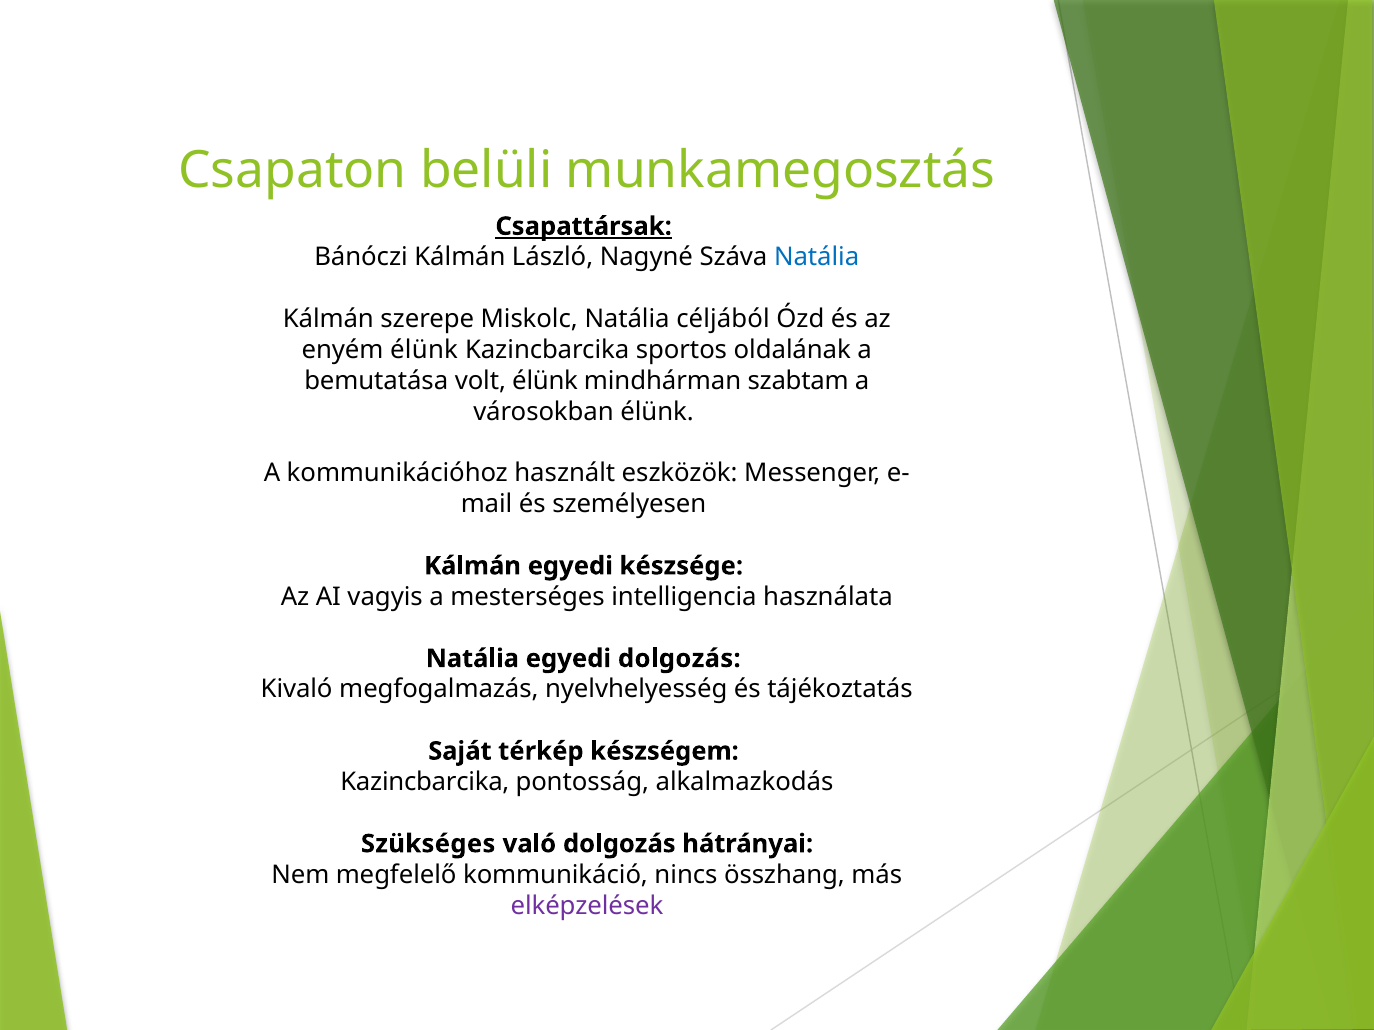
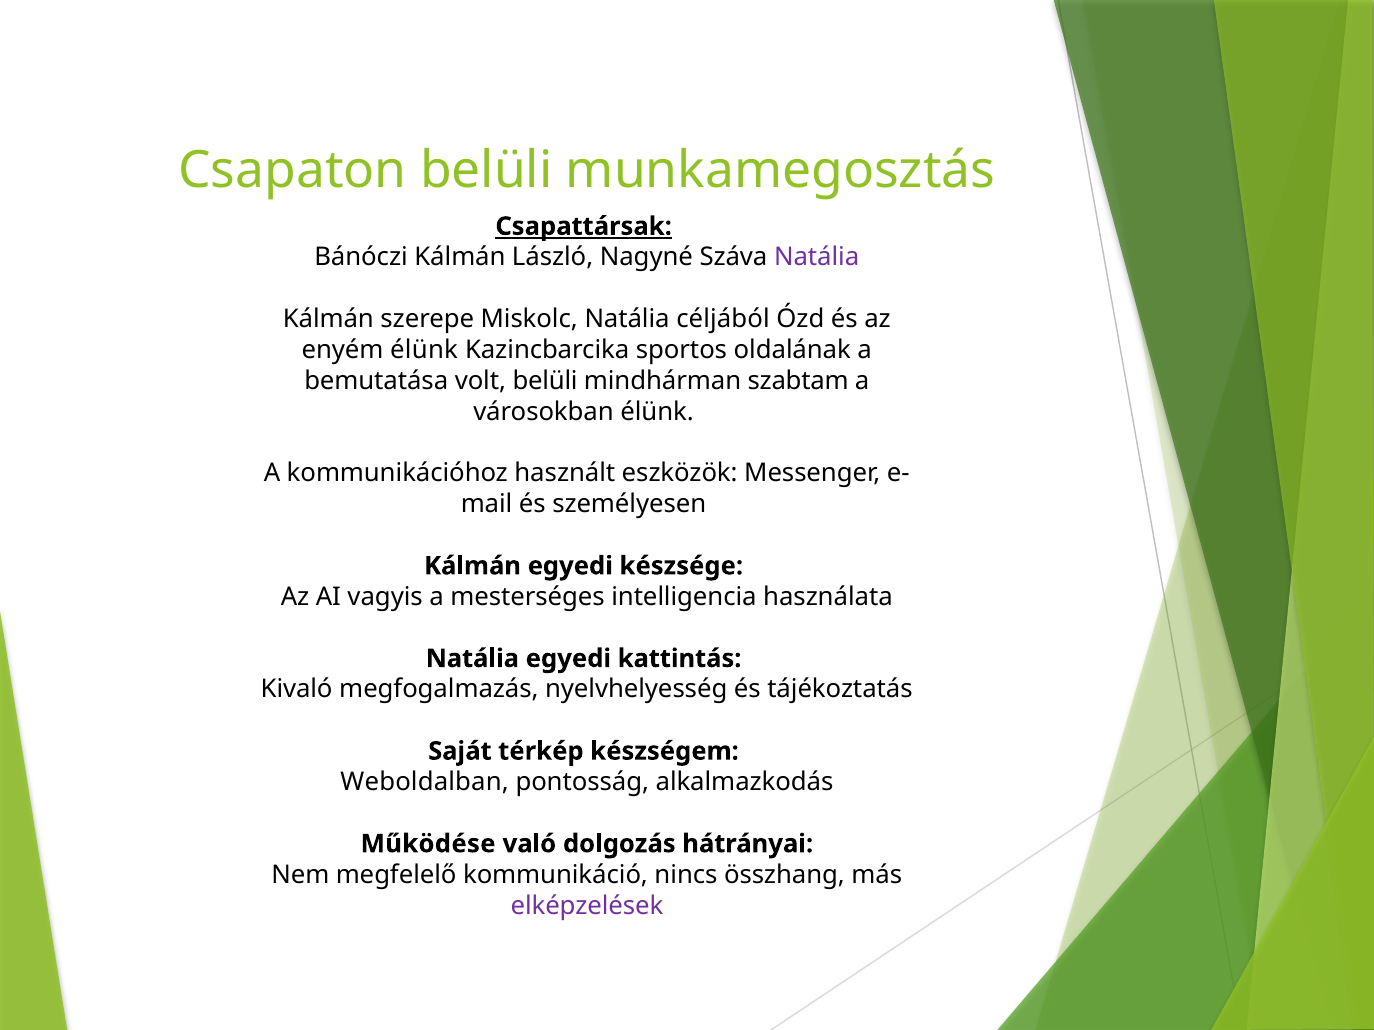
Natália colour: blue -> purple (817, 257)
volt élünk: élünk -> belüli (545, 381)
egyedi dolgozás: dolgozás -> kattintás (680, 659)
Kazincbarcika: Kazincbarcika -> Weboldalban (425, 782)
Szükséges: Szükséges -> Működése (428, 844)
